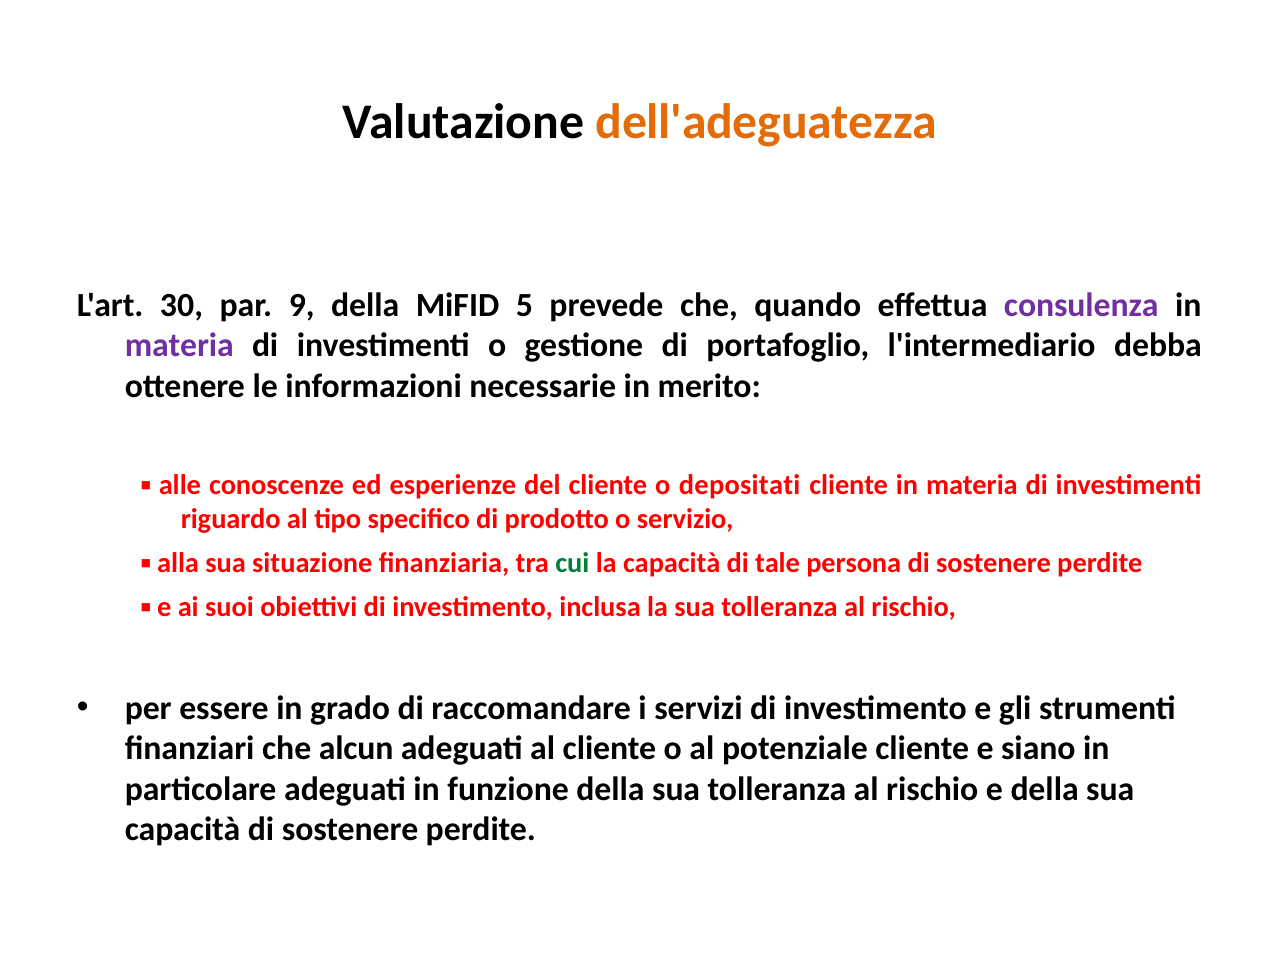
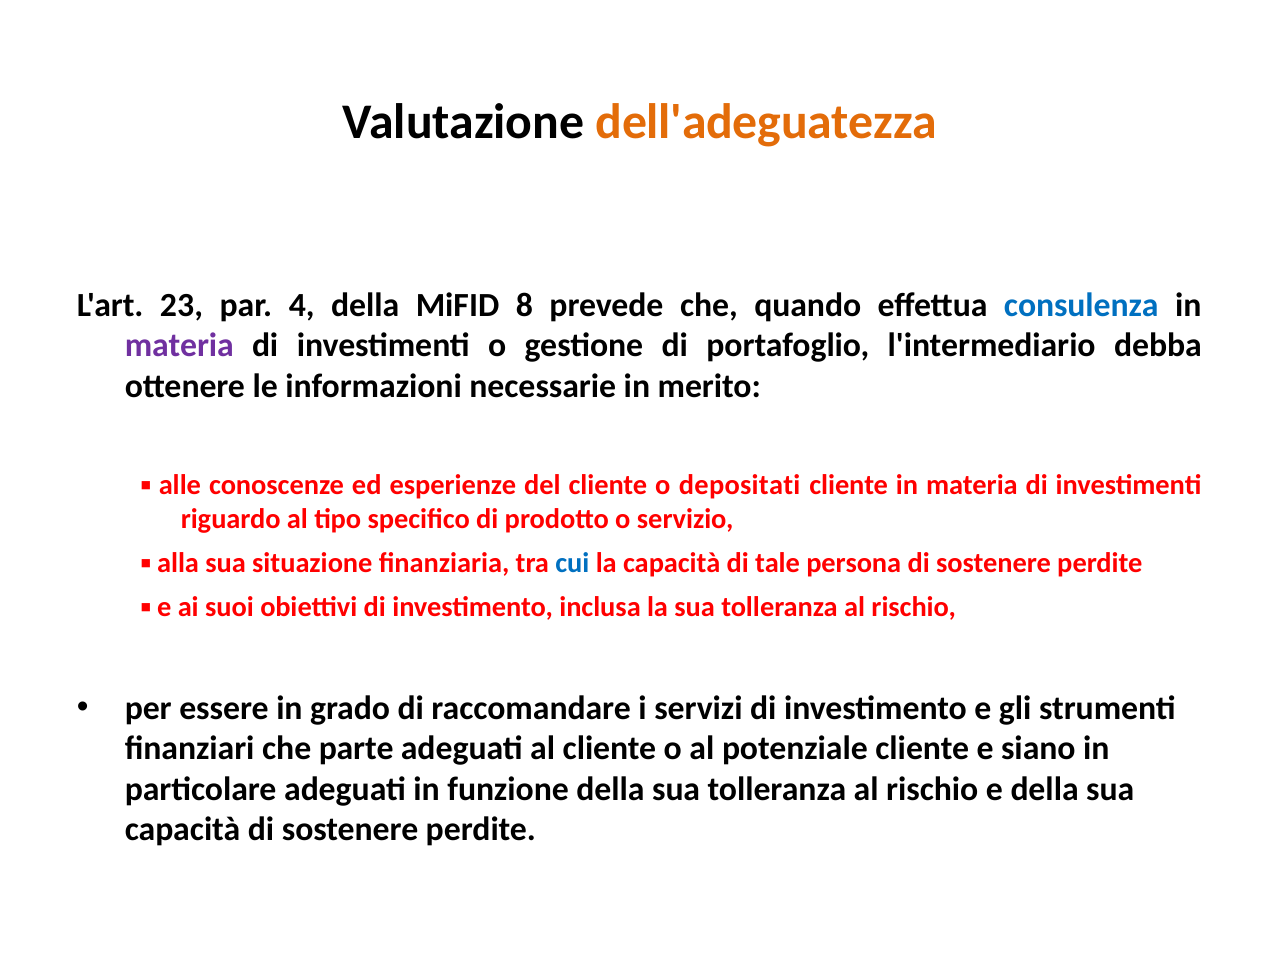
30: 30 -> 23 (181, 305)
9: 9 -> 4 (302, 305)
5: 5 -> 8 (524, 305)
consulenza colour: purple -> blue (1081, 305)
cui colour: green -> blue (572, 563)
alcun: alcun -> parte (356, 749)
